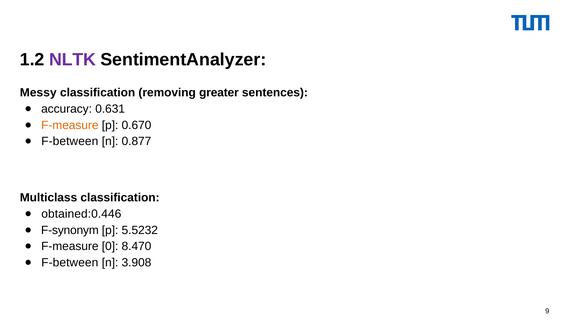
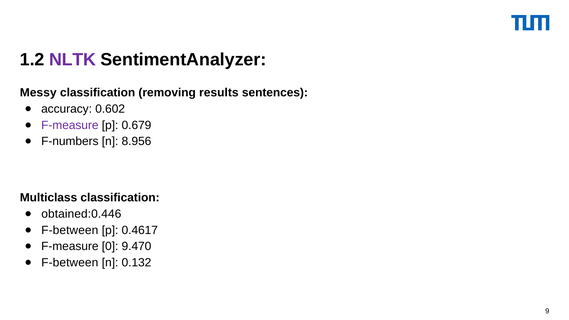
greater: greater -> results (219, 93)
0.631: 0.631 -> 0.602 (110, 109)
F-measure colour: orange -> purple (70, 125)
0.670: 0.670 -> 0.679 (136, 125)
F-between: F-between -> F-numbers (70, 141)
0.877: 0.877 -> 8.956 (136, 141)
F-synonym: F-synonym -> F-between (70, 230)
5.5232: 5.5232 -> 0.4617 (140, 230)
8.470: 8.470 -> 9.470 (136, 246)
3.908: 3.908 -> 0.132 (136, 263)
